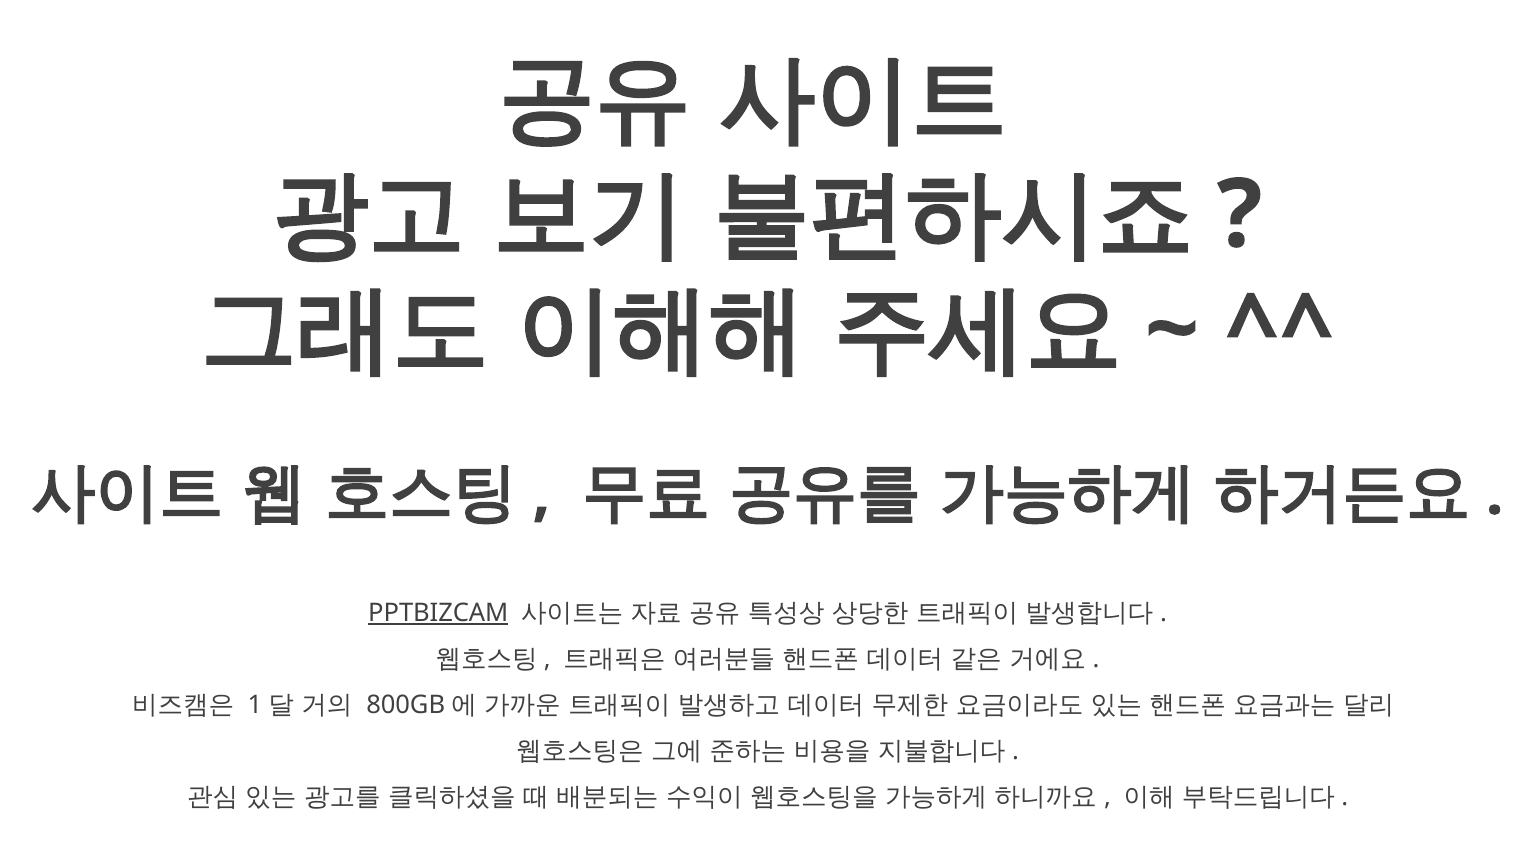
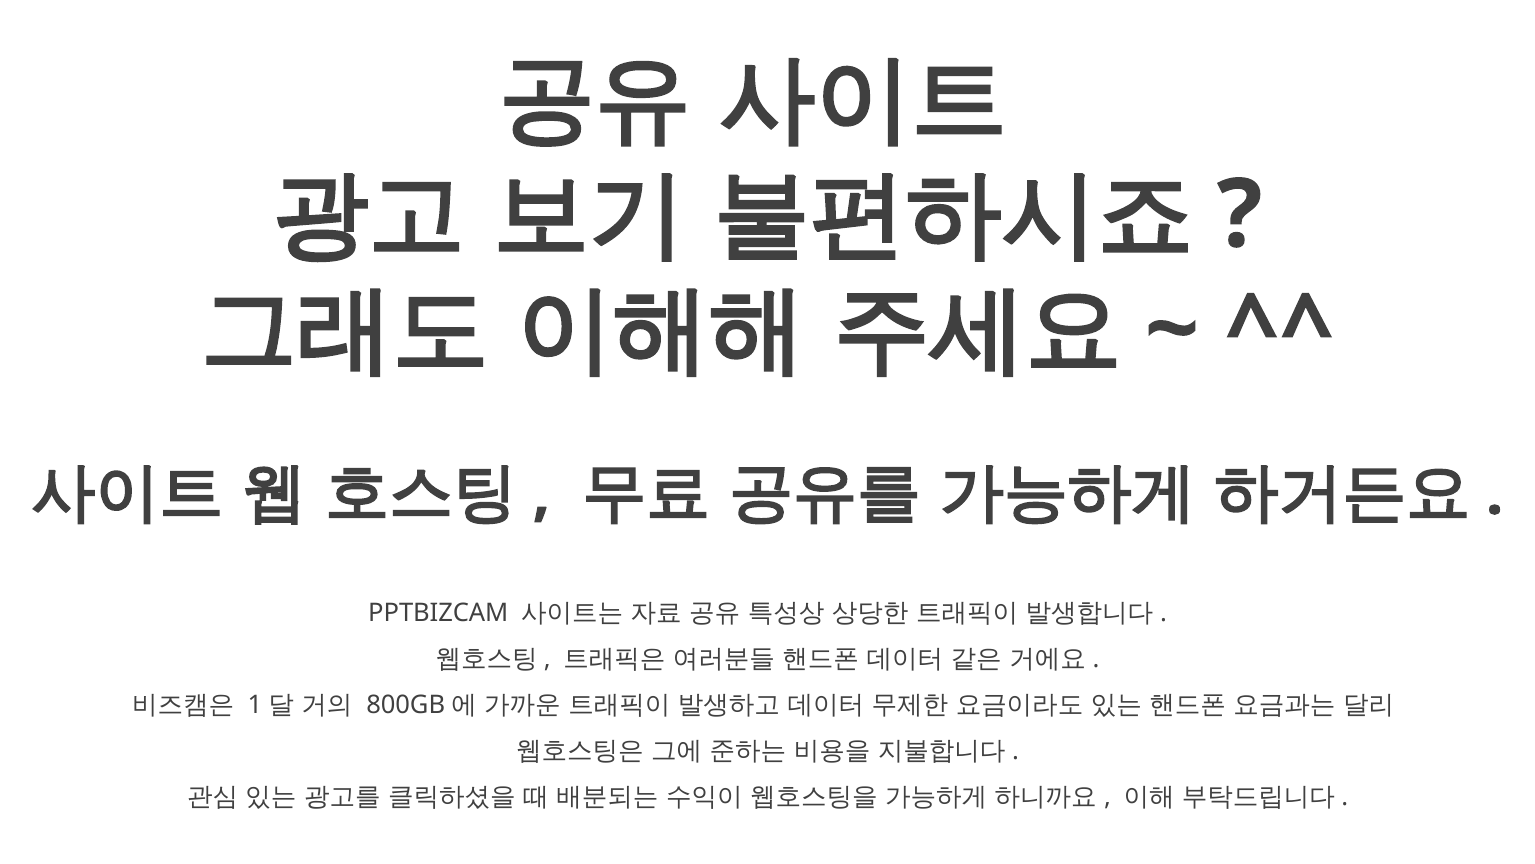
PPTBIZCAM underline: present -> none (438, 613)
